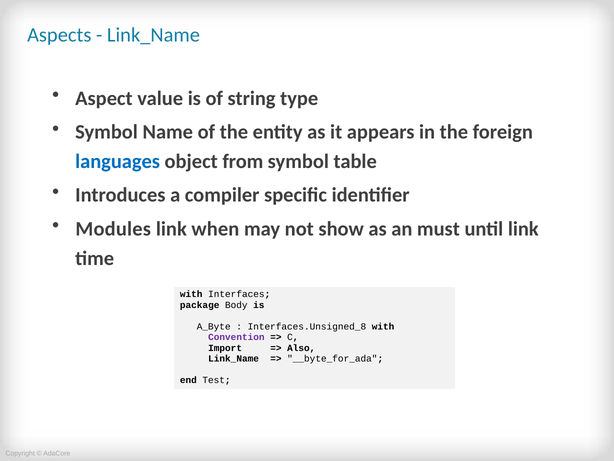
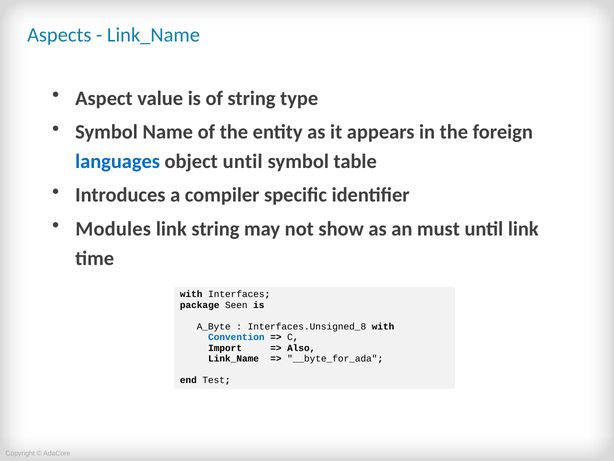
object from: from -> until (243, 161)
link when: when -> string (215, 229)
Body: Body -> Seen (236, 305)
Convention colour: purple -> blue (236, 337)
